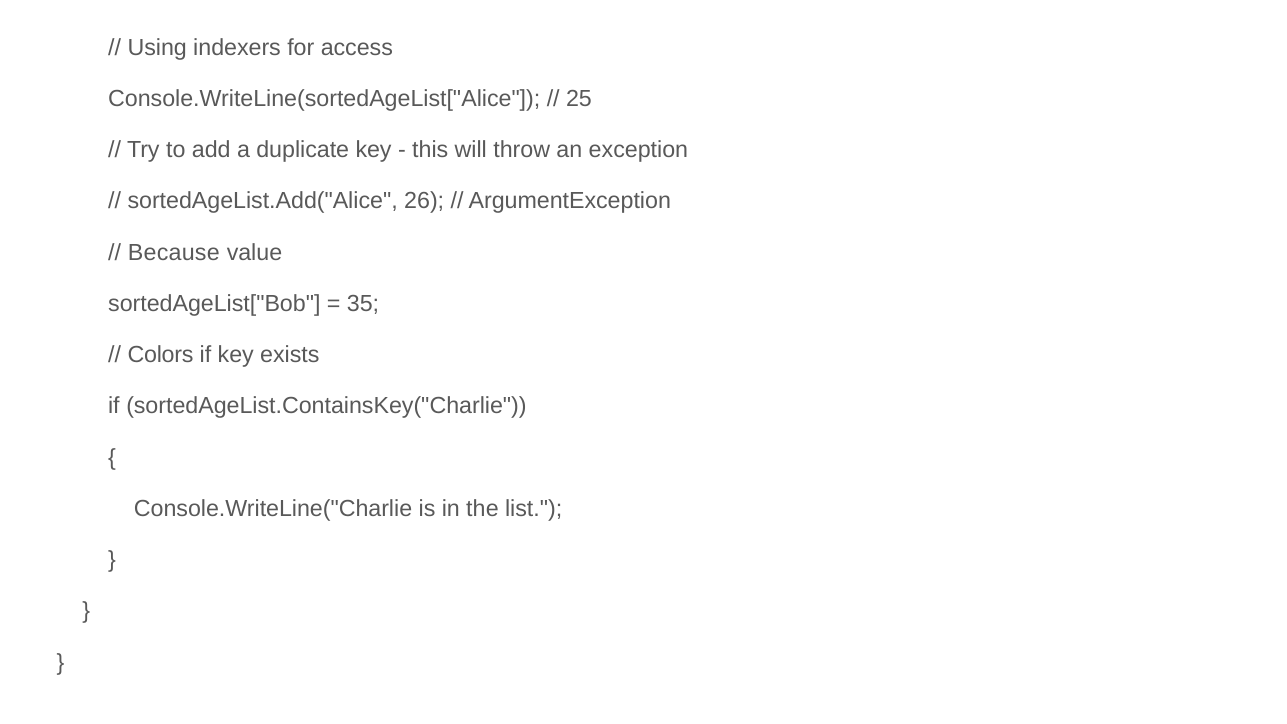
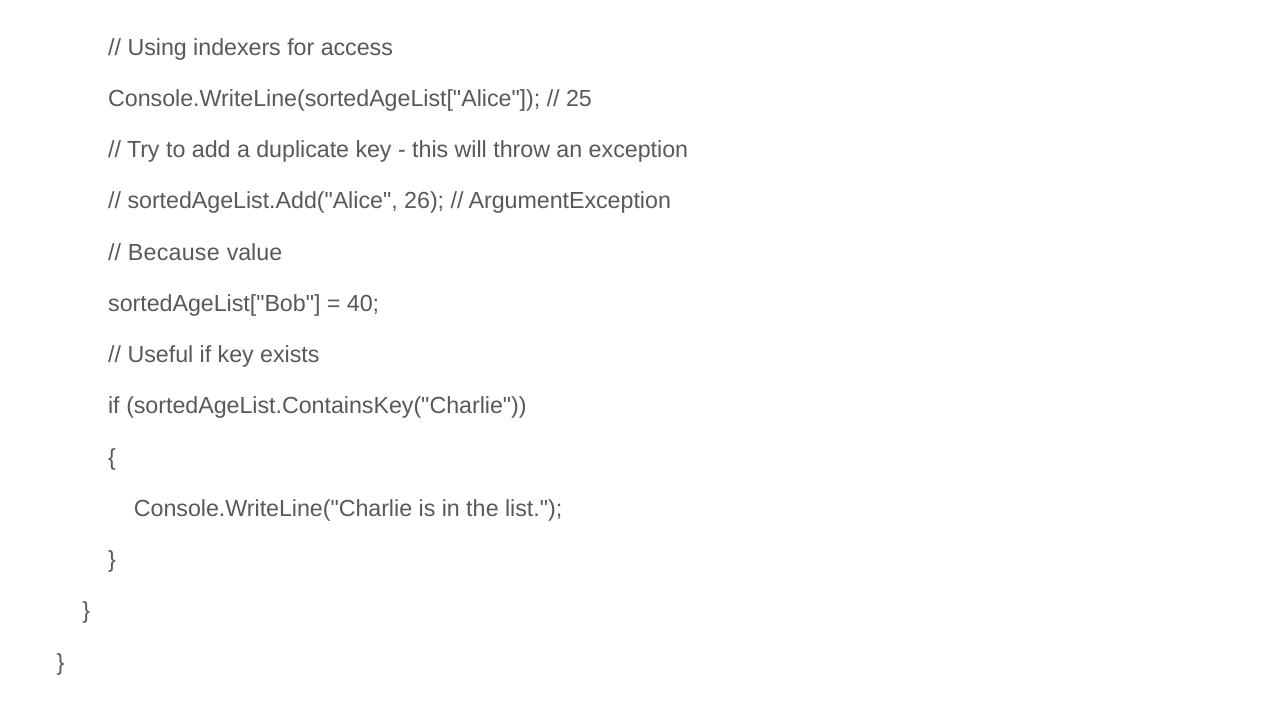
35: 35 -> 40 (363, 304)
Colors: Colors -> Useful (160, 355)
